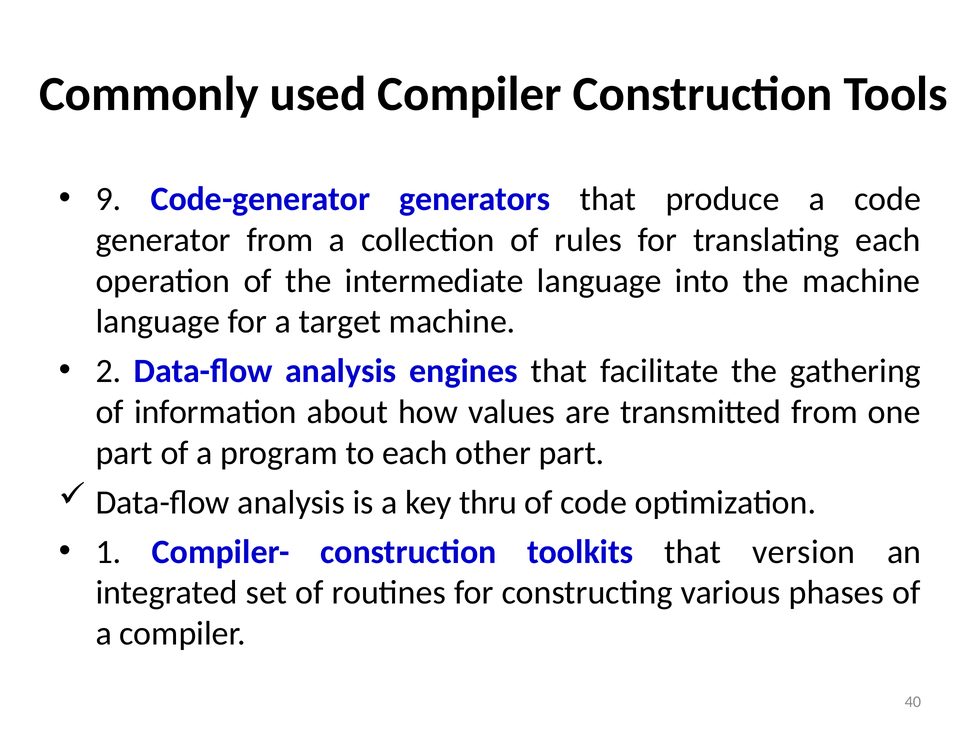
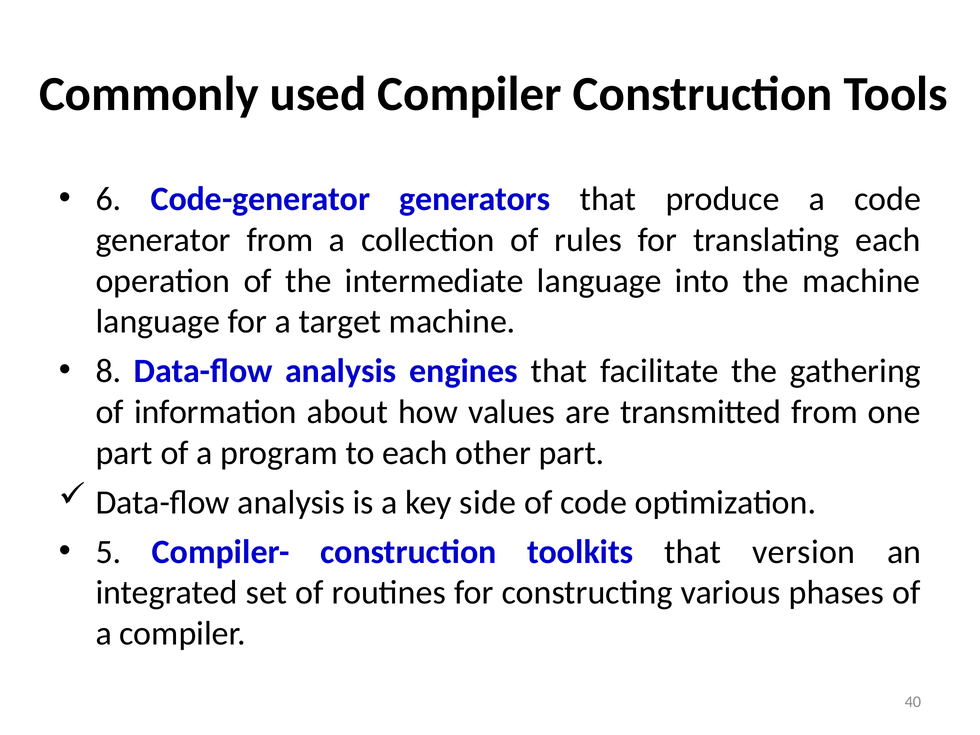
9: 9 -> 6 (108, 199)
2: 2 -> 8 (108, 371)
thru: thru -> side (488, 502)
1: 1 -> 5 (108, 552)
